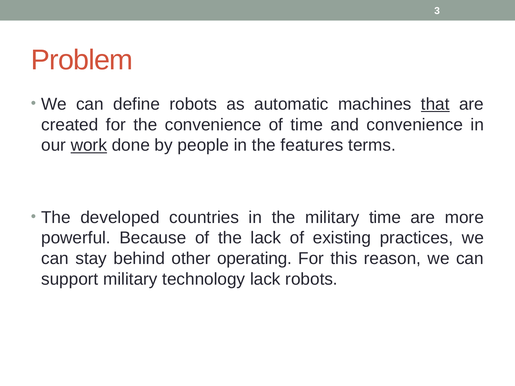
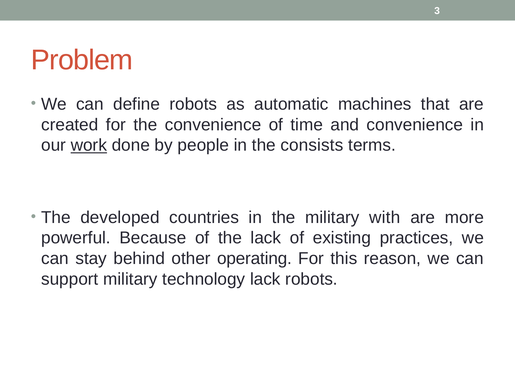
that underline: present -> none (435, 104)
features: features -> consists (312, 145)
military time: time -> with (385, 217)
